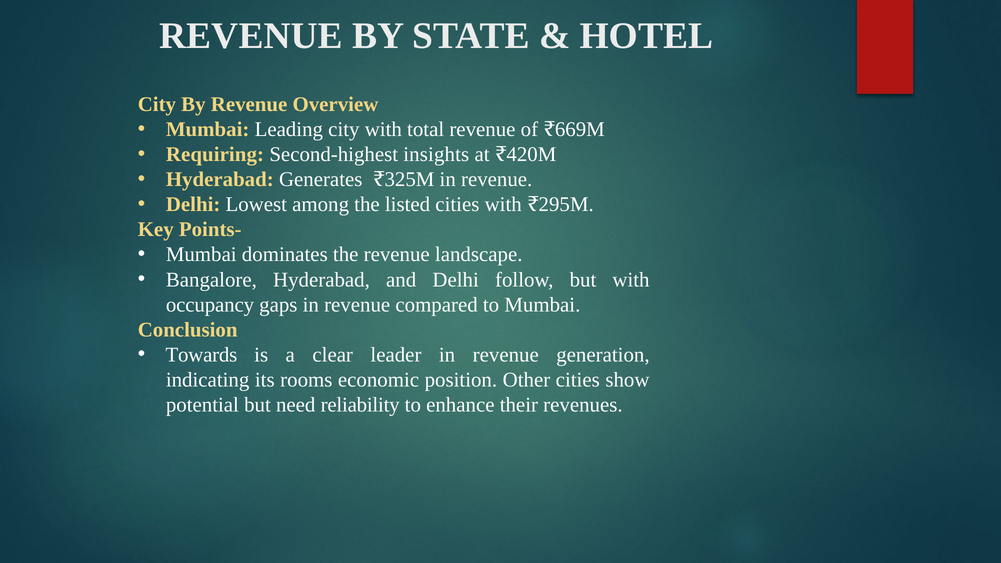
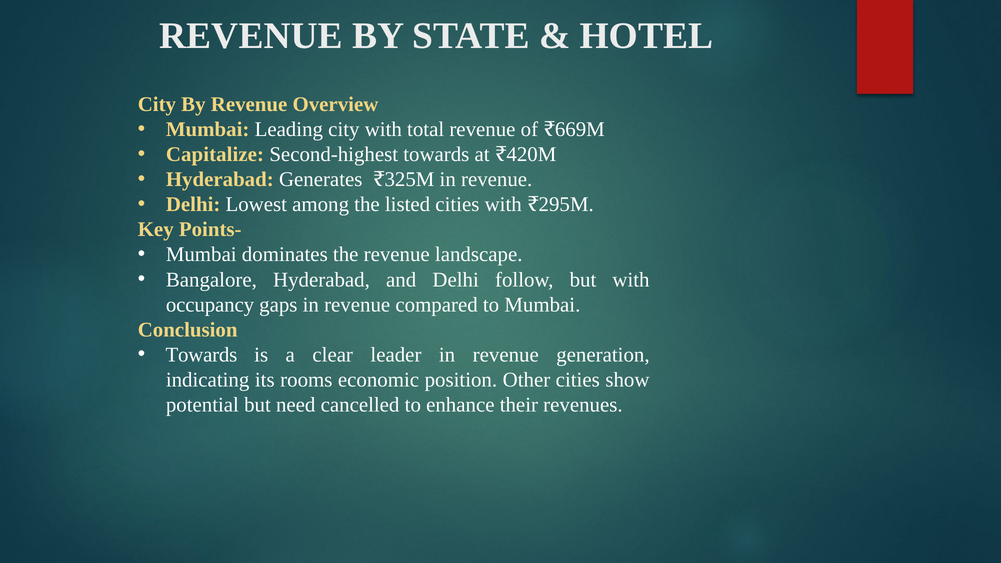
Requiring: Requiring -> Capitalize (215, 154)
Second-highest insights: insights -> towards (436, 154)
reliability: reliability -> cancelled (360, 405)
